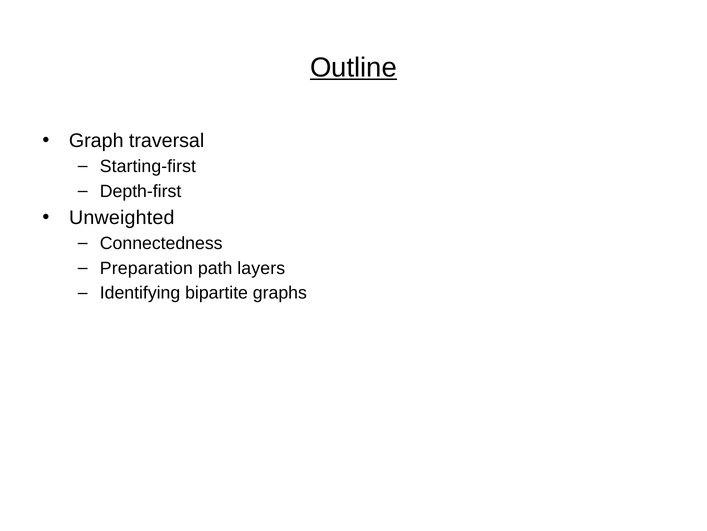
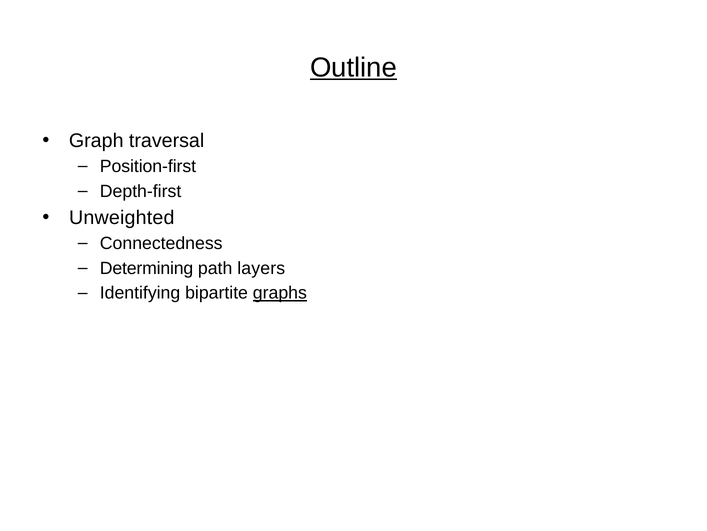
Starting-first: Starting-first -> Position-first (148, 166)
Preparation: Preparation -> Determining (147, 268)
graphs underline: none -> present (280, 293)
